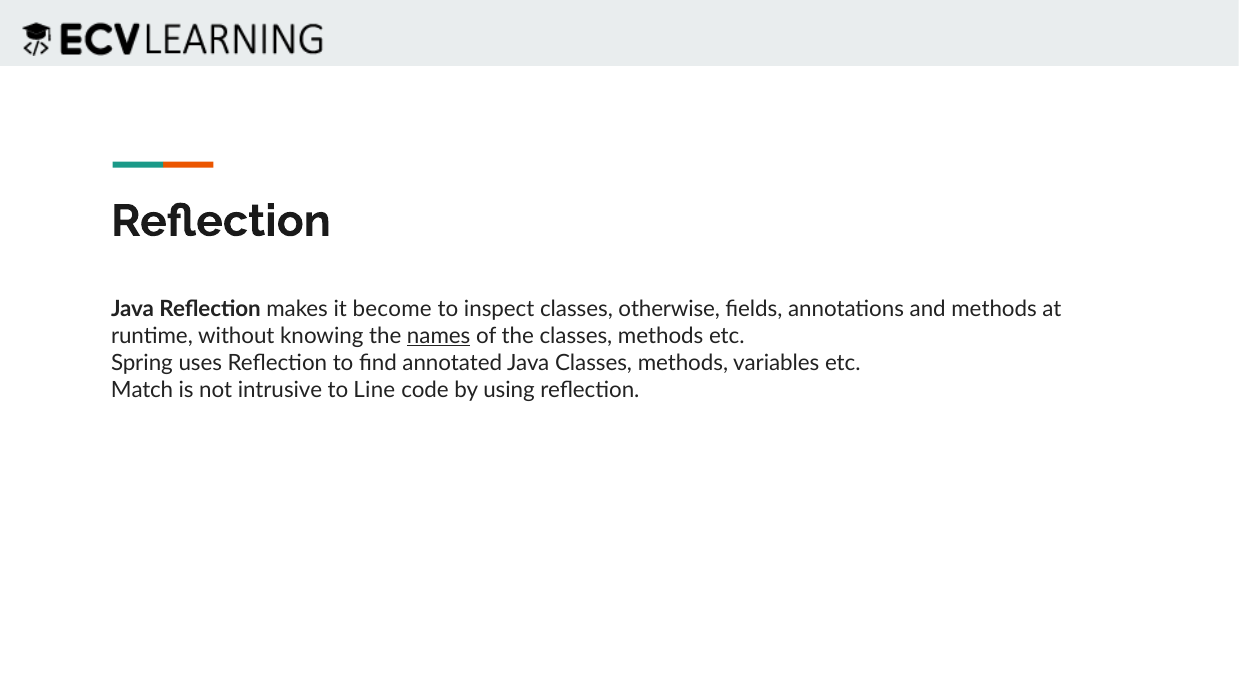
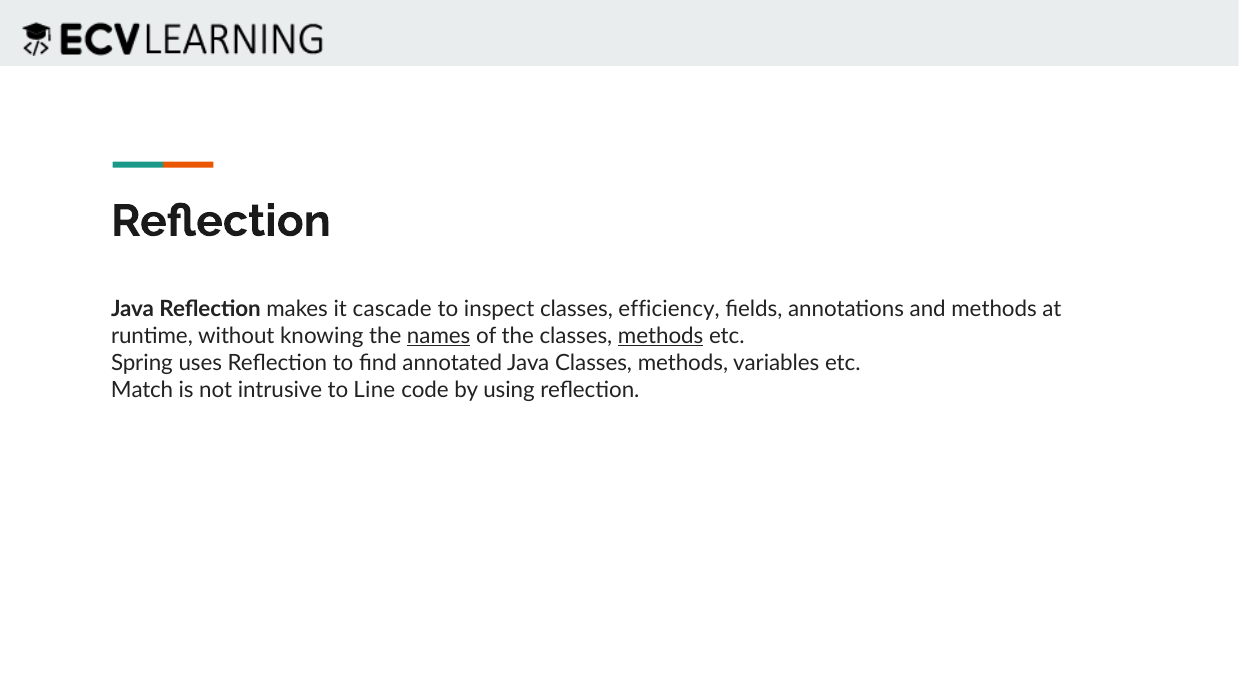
become: become -> cascade (392, 309)
otherwise: otherwise -> efficiency (669, 309)
methods underline: none -> present (661, 336)
